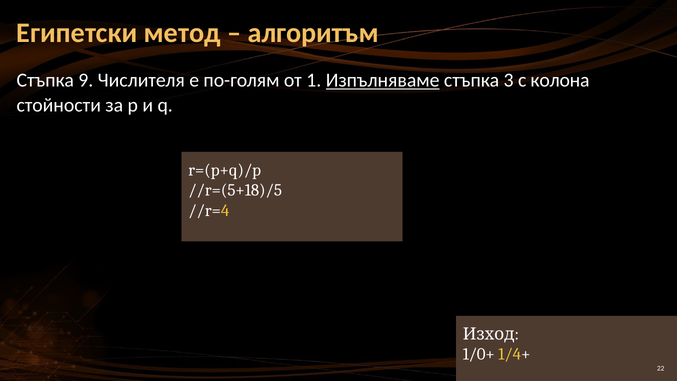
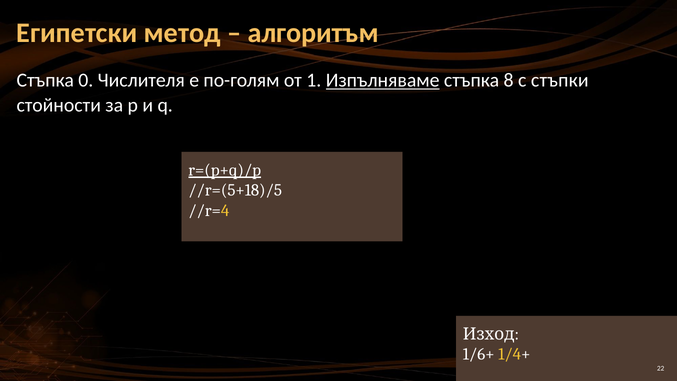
9: 9 -> 0 (86, 80)
3: 3 -> 8 (509, 80)
колона: колона -> стъпки (560, 80)
r=(p+q)/p underline: none -> present (225, 170)
1/0+: 1/0+ -> 1/6+ (479, 354)
